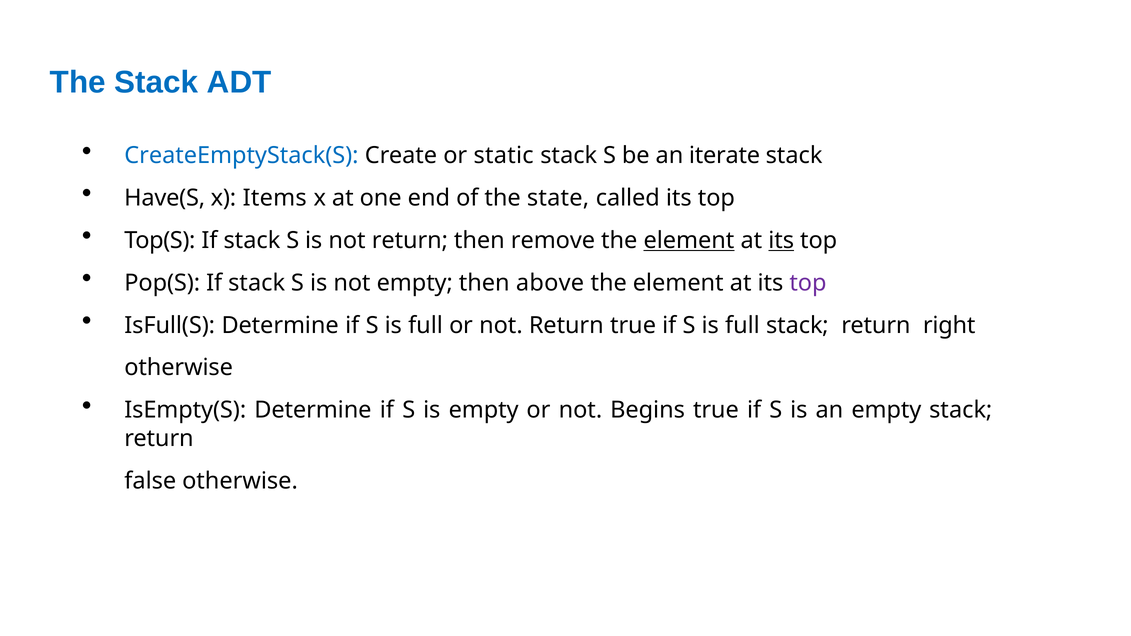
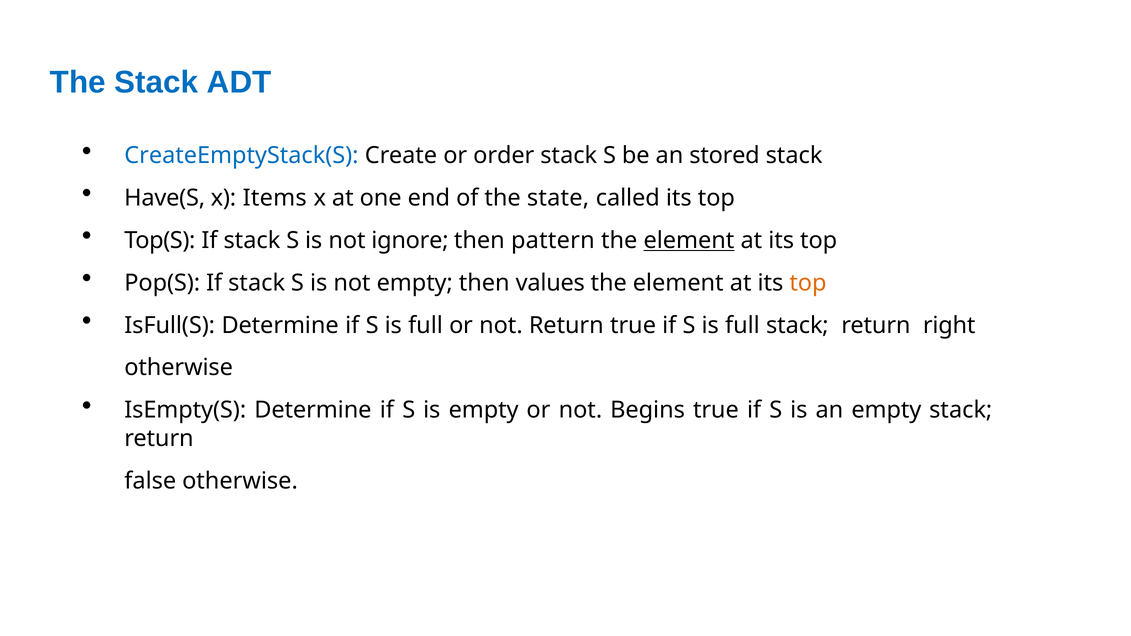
static: static -> order (504, 156)
iterate: iterate -> stored (725, 156)
is not return: return -> ignore (410, 240)
remove: remove -> pattern (553, 240)
its underline: present -> none (781, 240)
above: above -> values (550, 283)
top colour: purple -> orange (808, 283)
